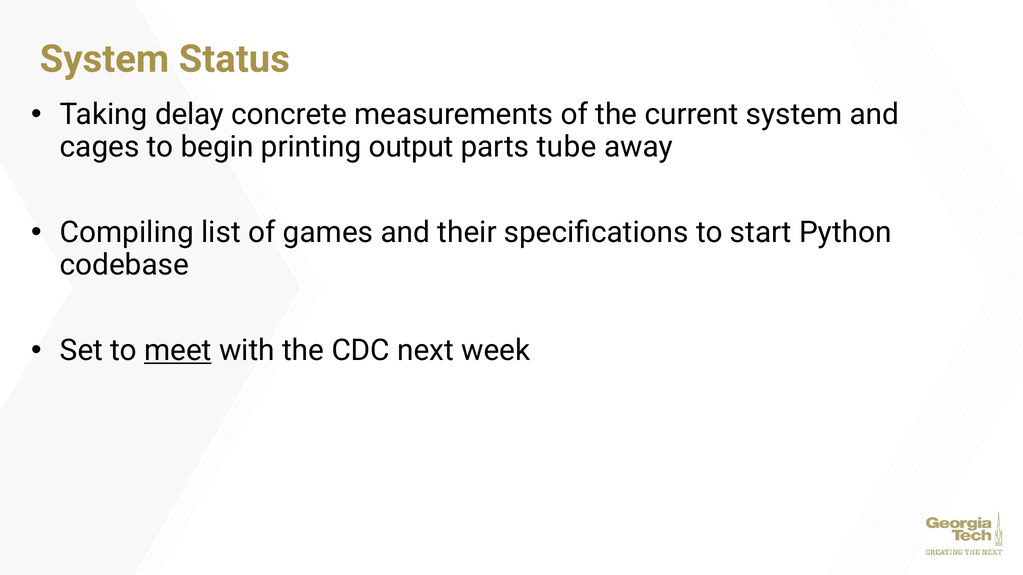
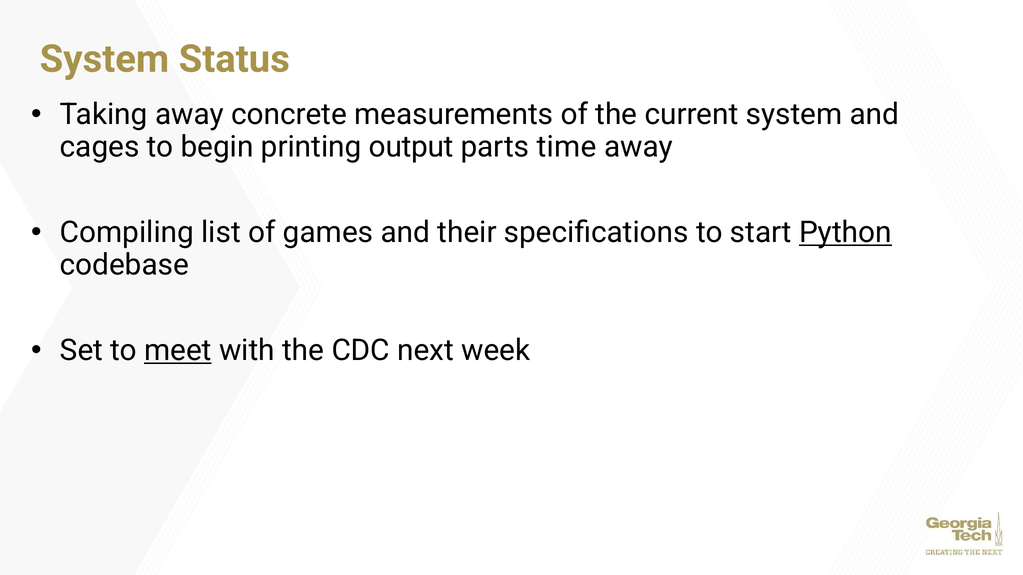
Taking delay: delay -> away (189, 115)
tube: tube -> time (567, 147)
Python underline: none -> present (845, 233)
